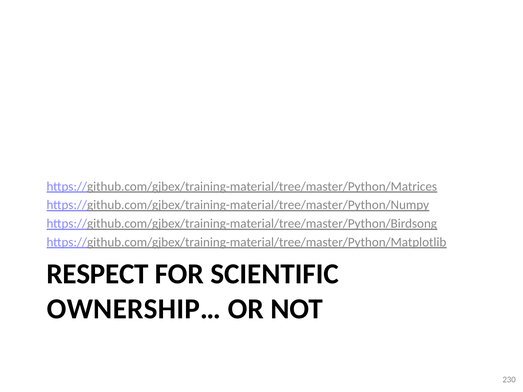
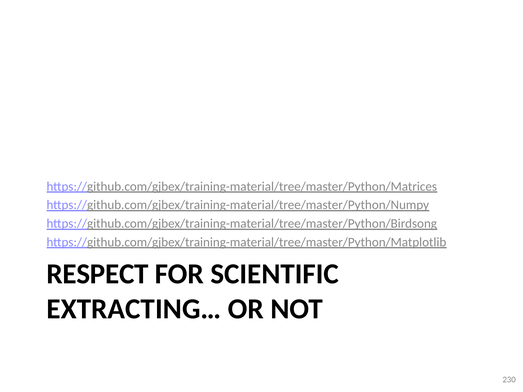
OWNERSHIP…: OWNERSHIP… -> EXTRACTING… (134, 309)
